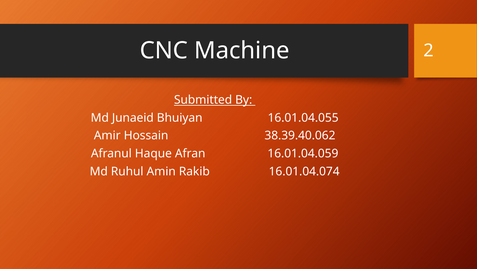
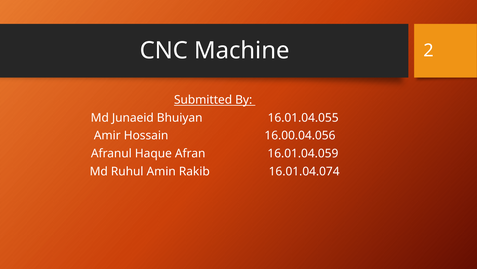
38.39.40.062: 38.39.40.062 -> 16.00.04.056 (300, 135)
